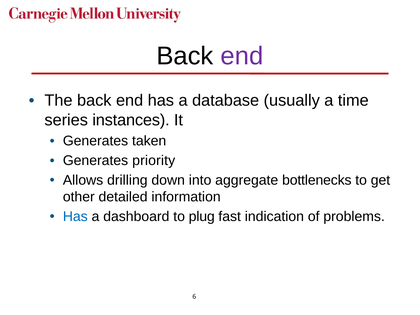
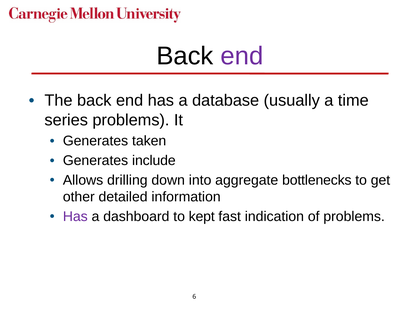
series instances: instances -> problems (131, 120)
priority: priority -> include (154, 161)
Has colour: blue -> purple (75, 217)
plug: plug -> kept (202, 217)
